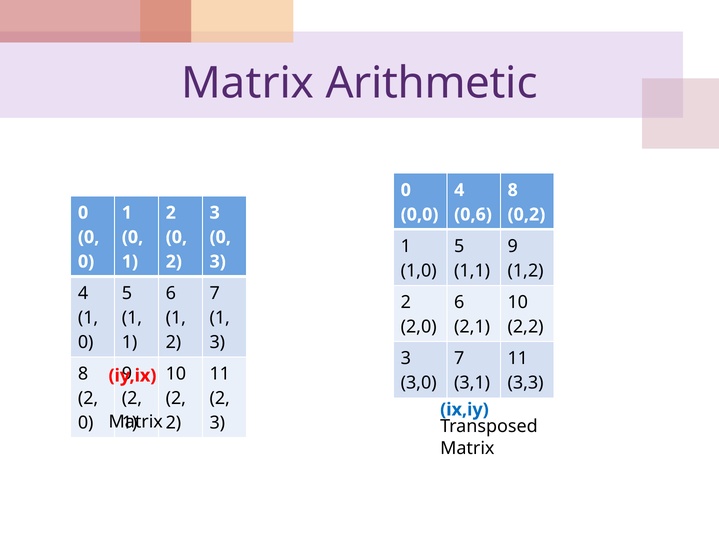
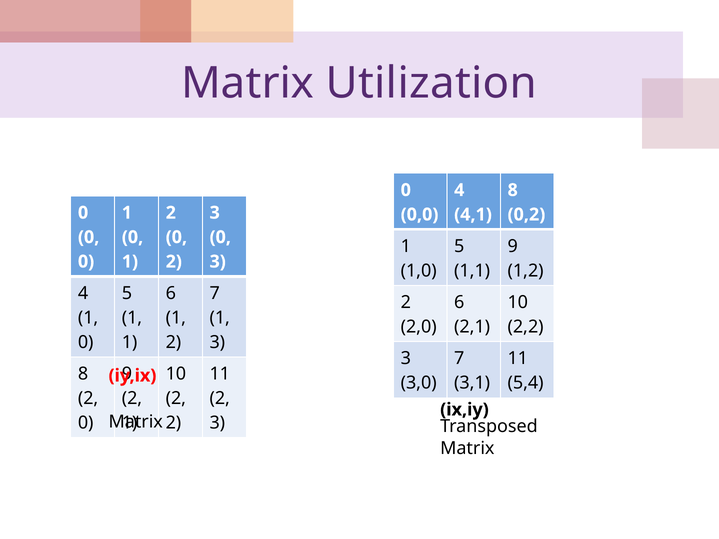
Arithmetic: Arithmetic -> Utilization (431, 83)
0,6: 0,6 -> 4,1 (473, 215)
3,3: 3,3 -> 5,4 (526, 383)
ix,iy colour: blue -> black (464, 410)
